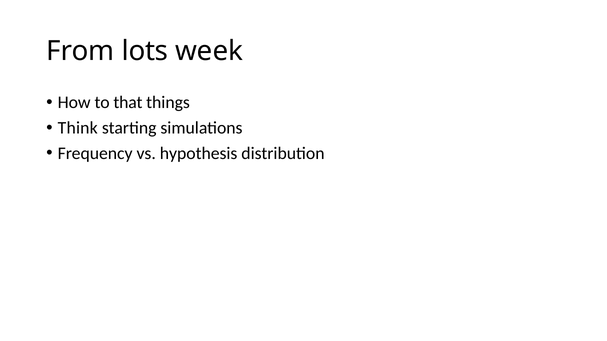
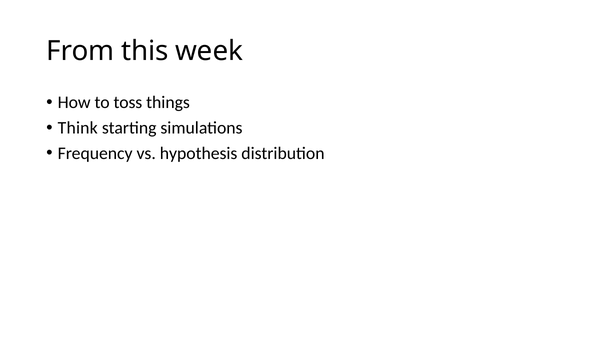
lots: lots -> this (145, 51)
that: that -> toss (128, 103)
